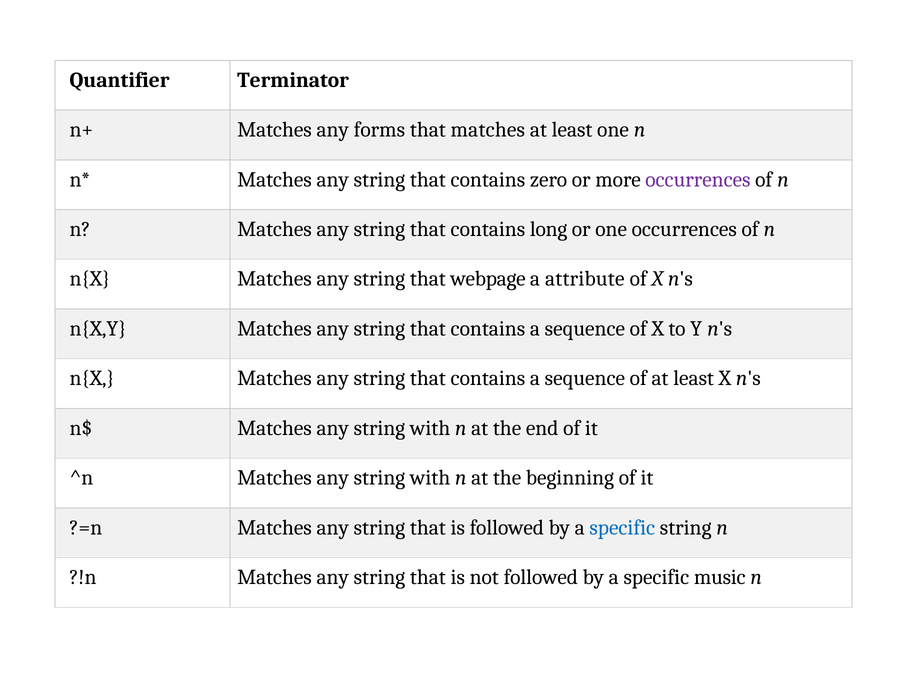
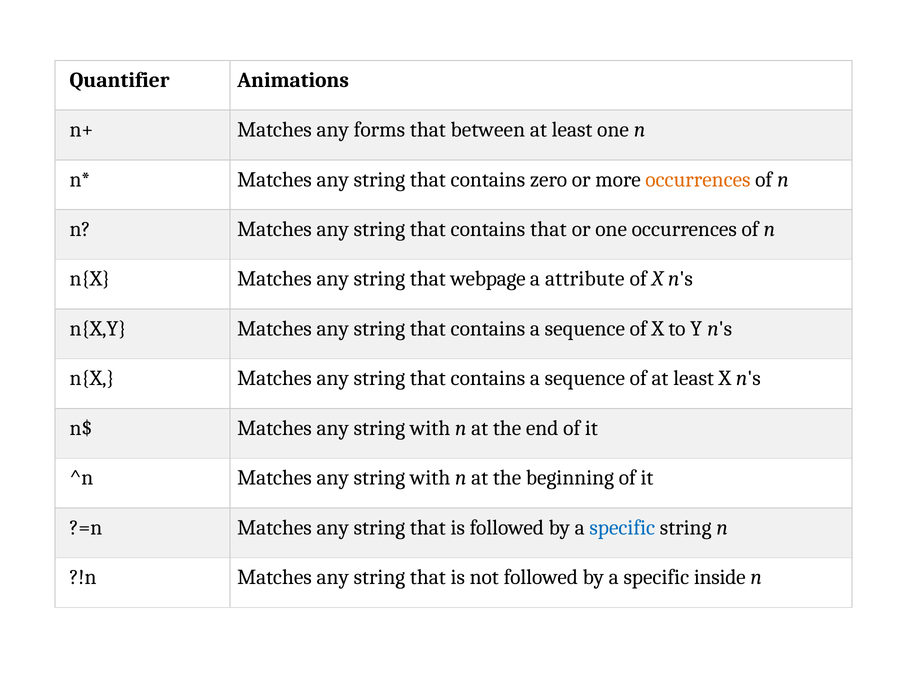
Quantifier Terminator: Terminator -> Animations (293, 80)
that matches: matches -> between (488, 130)
occurrences colour: purple -> orange (698, 180)
contains long: long -> that (548, 229)
music: music -> inside (720, 577)
